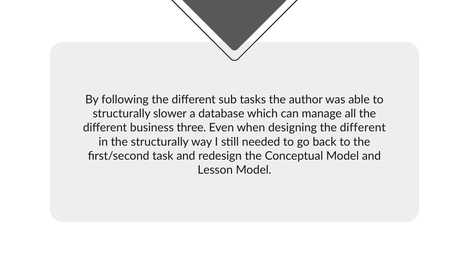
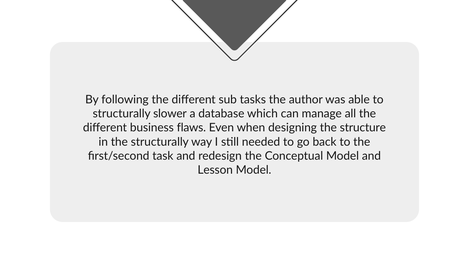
three: three -> flaws (191, 128)
designing the different: different -> structure (363, 128)
